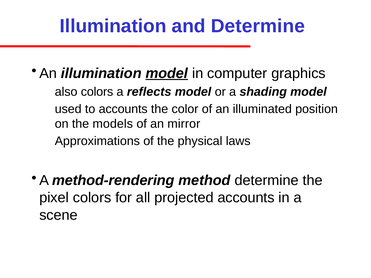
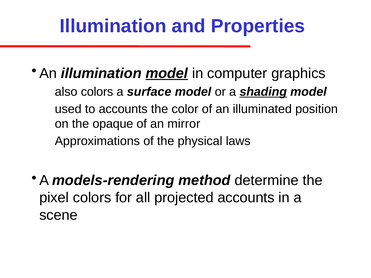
and Determine: Determine -> Properties (258, 26)
reflects: reflects -> surface (149, 92)
shading underline: none -> present (263, 92)
models: models -> opaque (113, 124)
method-rendering: method-rendering -> models-rendering (113, 181)
